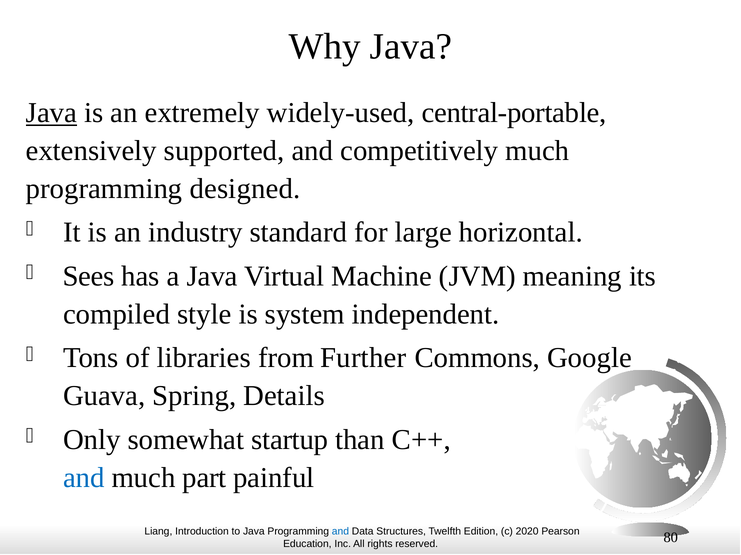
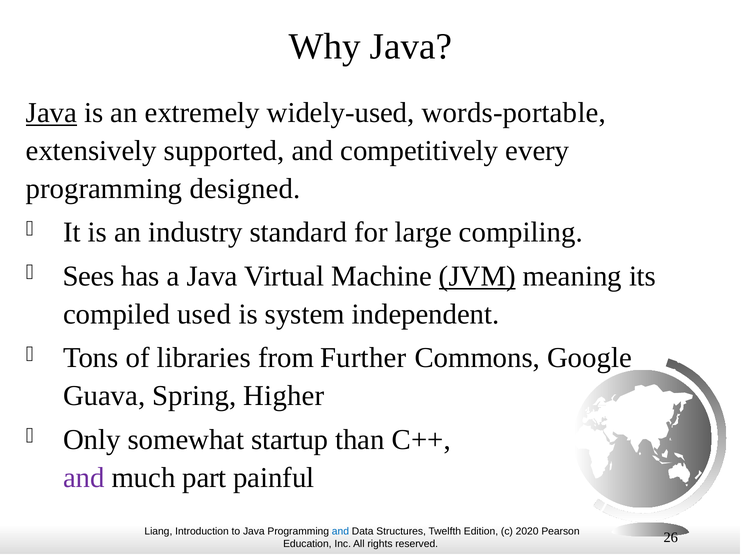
central-portable: central-portable -> words-portable (514, 113)
competitively much: much -> every (537, 151)
horizontal: horizontal -> compiling (521, 233)
JVM underline: none -> present (477, 277)
style: style -> used (204, 315)
Details: Details -> Higher (284, 397)
and colour: blue -> purple (84, 478)
80: 80 -> 26 (671, 538)
